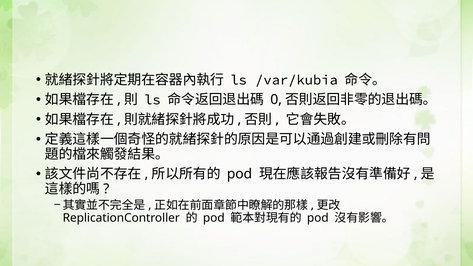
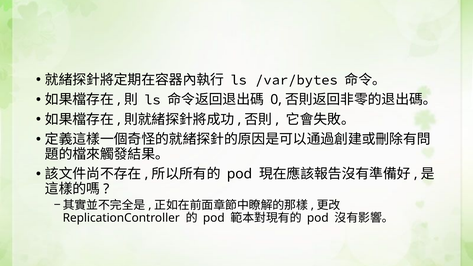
/var/kubia: /var/kubia -> /var/bytes (296, 80)
